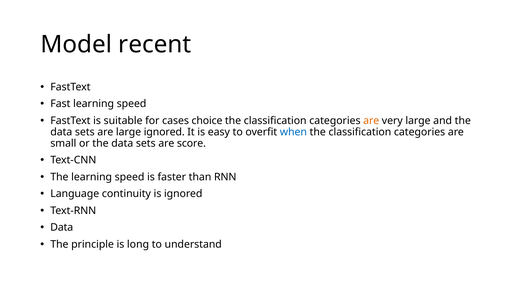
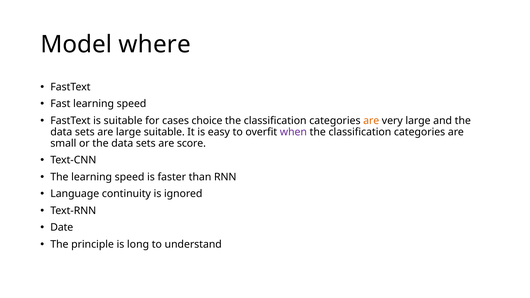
recent: recent -> where (155, 45)
large ignored: ignored -> suitable (164, 132)
when colour: blue -> purple (293, 132)
Data: Data -> Date (62, 228)
